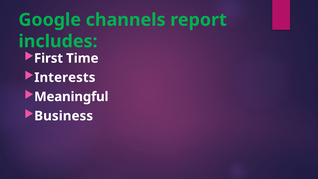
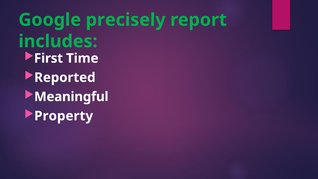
channels: channels -> precisely (126, 20)
Interests: Interests -> Reported (65, 77)
Business: Business -> Property (64, 116)
